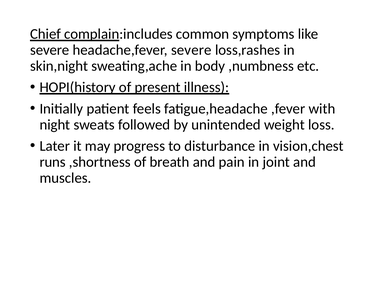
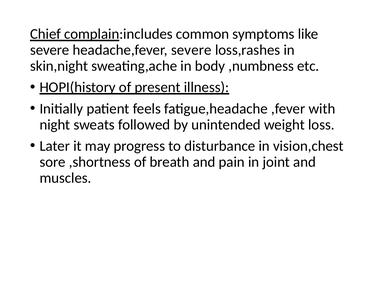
runs: runs -> sore (53, 162)
